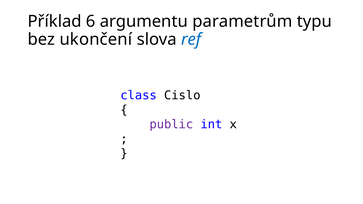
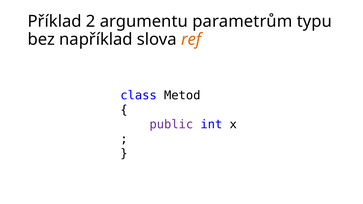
6: 6 -> 2 (91, 21)
ukončení: ukončení -> například (96, 39)
ref colour: blue -> orange (191, 39)
Cislo: Cislo -> Metod (182, 96)
